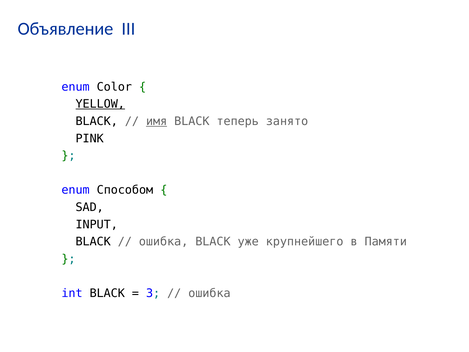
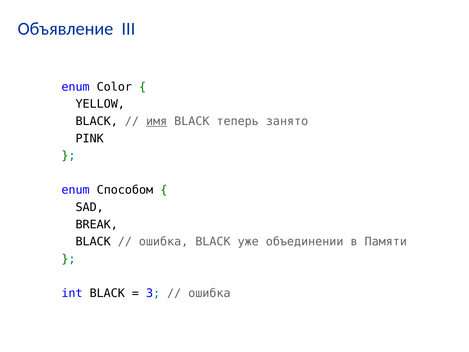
YELLOW underline: present -> none (100, 104)
INPUT: INPUT -> BREAK (97, 224)
крупнейшего: крупнейшего -> объединении (305, 242)
